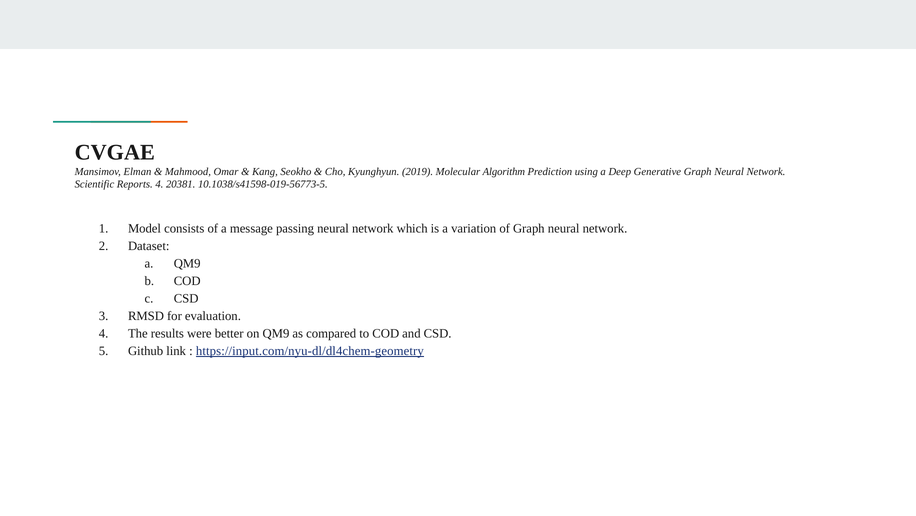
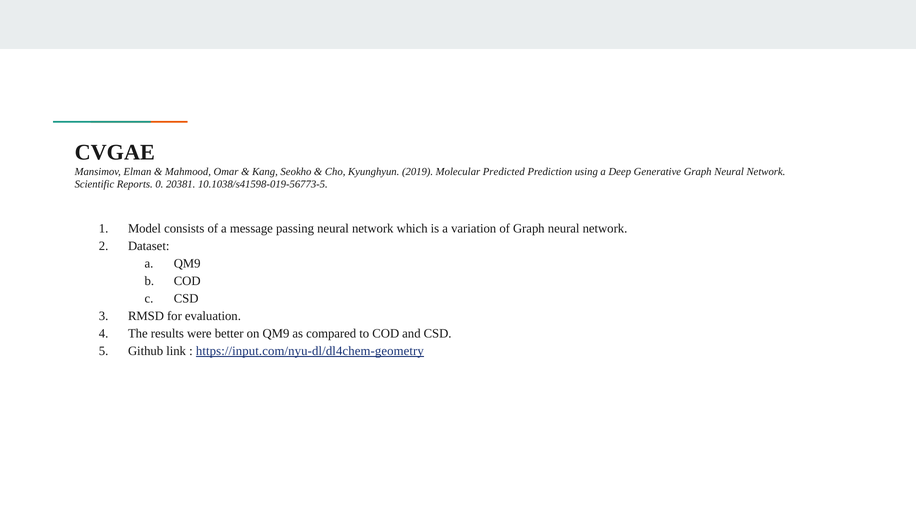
Algorithm: Algorithm -> Predicted (504, 171)
Reports 4: 4 -> 0 (159, 184)
